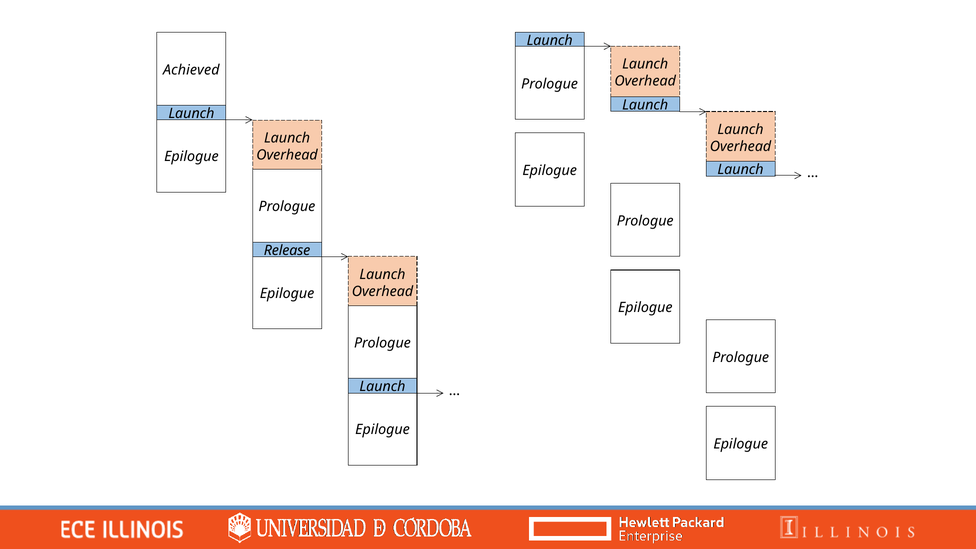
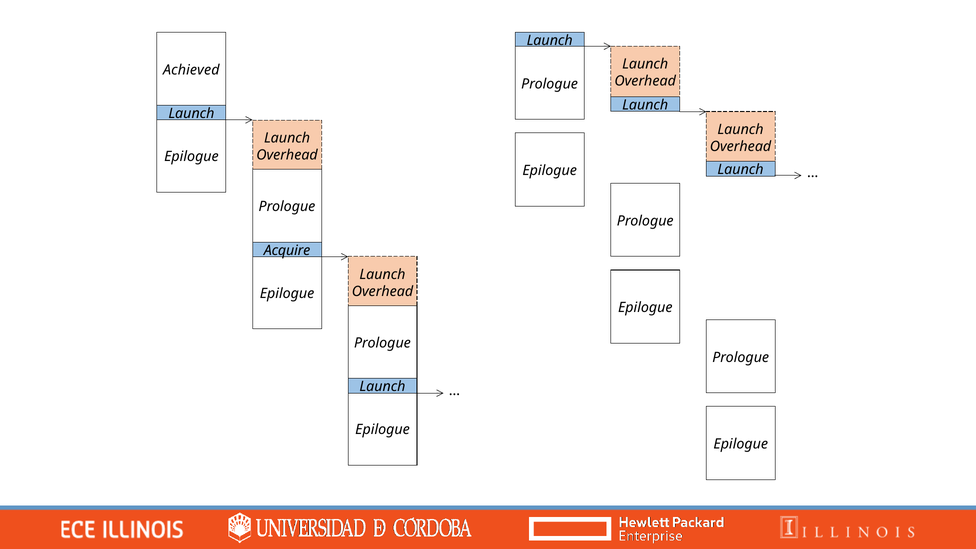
Release: Release -> Acquire (287, 250)
